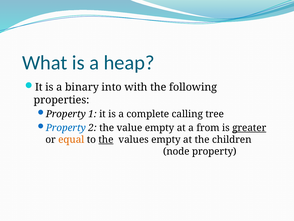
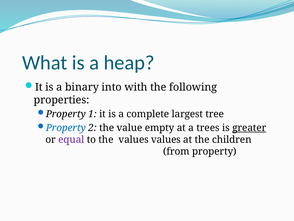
calling: calling -> largest (187, 114)
from: from -> trees (208, 128)
equal colour: orange -> purple (71, 139)
the underline: present -> none (106, 139)
values empty: empty -> values (166, 139)
node: node -> from (176, 151)
